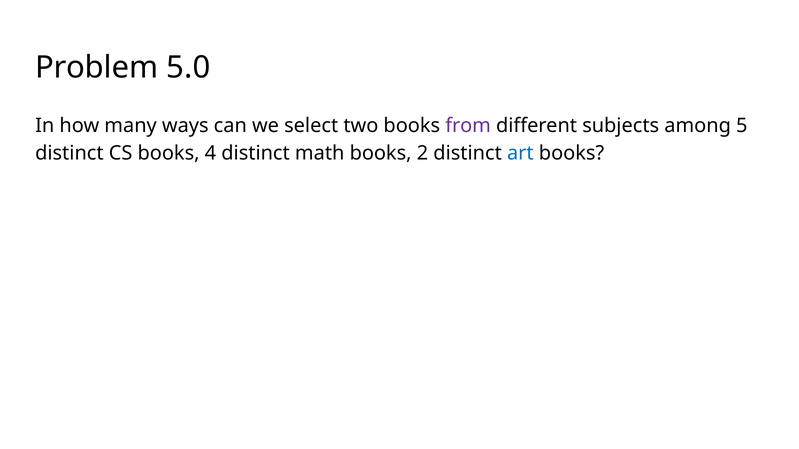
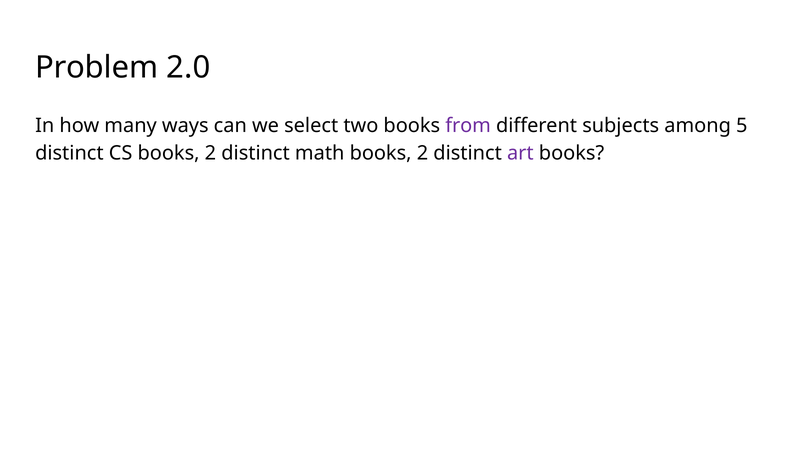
5.0: 5.0 -> 2.0 (188, 68)
CS books 4: 4 -> 2 (210, 153)
art colour: blue -> purple (520, 153)
